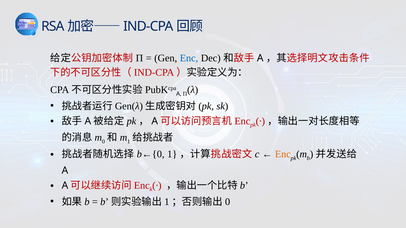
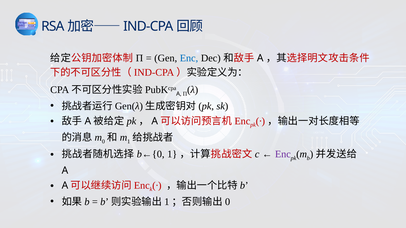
Enc colour: orange -> purple (283, 154)
